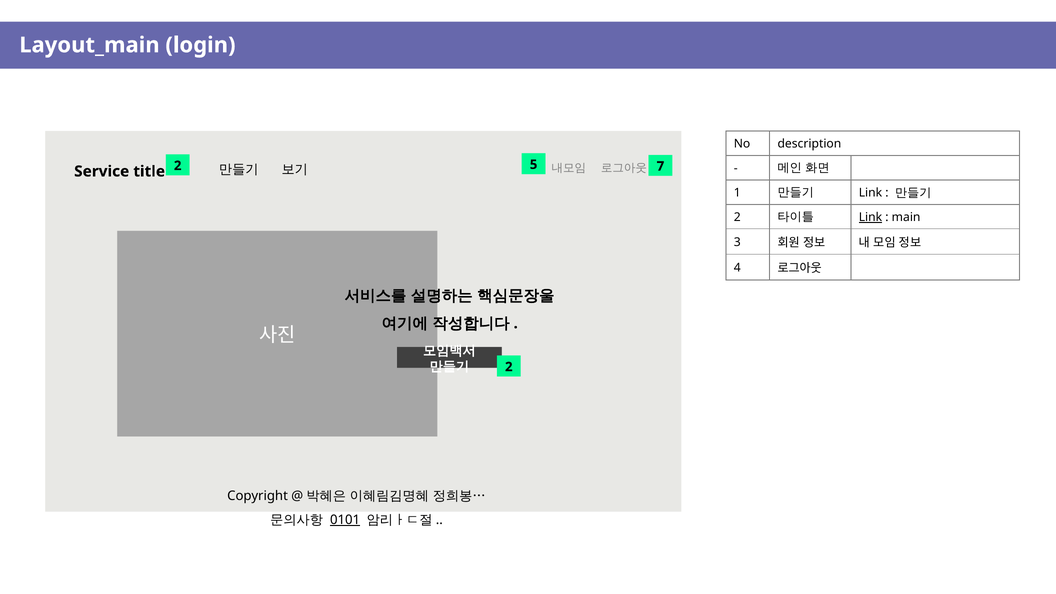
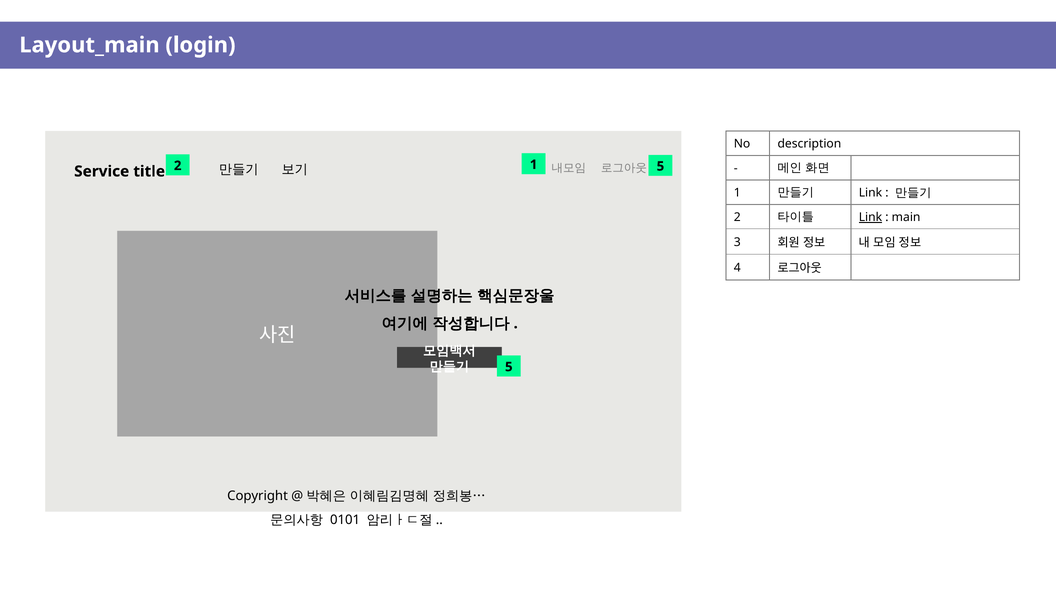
2 5: 5 -> 1 (534, 165)
7: 7 -> 5 (660, 166)
2: 2 -> 5 (509, 367)
0101 underline: present -> none (345, 520)
